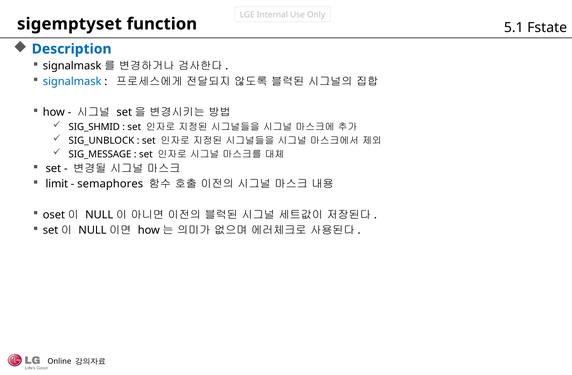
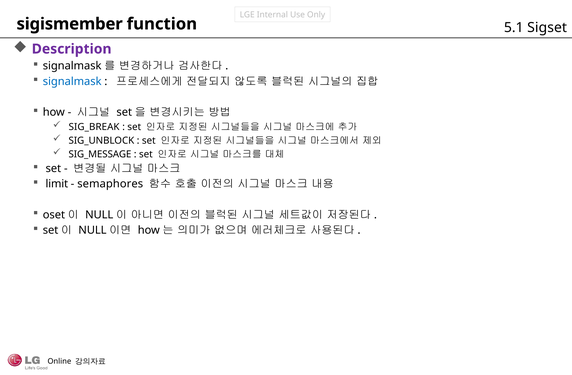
sigemptyset: sigemptyset -> sigismember (70, 24)
Fstate: Fstate -> Sigset (547, 28)
Description colour: blue -> purple (72, 49)
SIG_SHMID: SIG_SHMID -> SIG_BREAK (94, 127)
